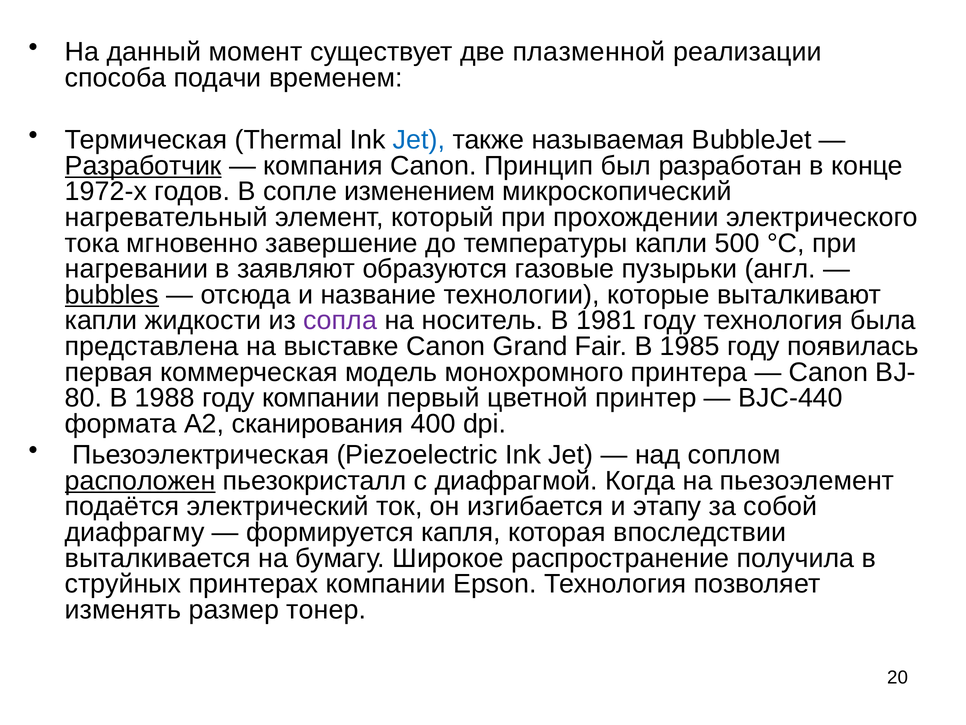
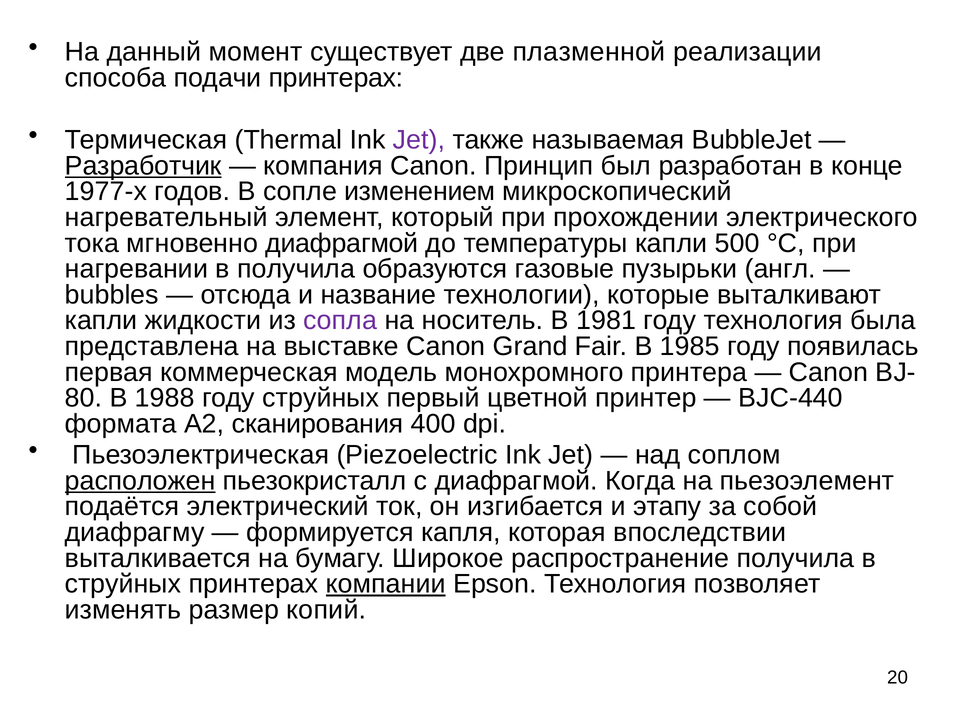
подачи временем: временем -> принтерах (336, 78)
Jet colour: blue -> purple (419, 140)
1972-х: 1972-х -> 1977-х (106, 191)
мгновенно завершение: завершение -> диафрагмой (342, 243)
в заявляют: заявляют -> получила (296, 269)
bubbles underline: present -> none (112, 295)
году компании: компании -> струйных (321, 398)
компании underline: none -> present (386, 584)
тонер: тонер -> копий (326, 609)
